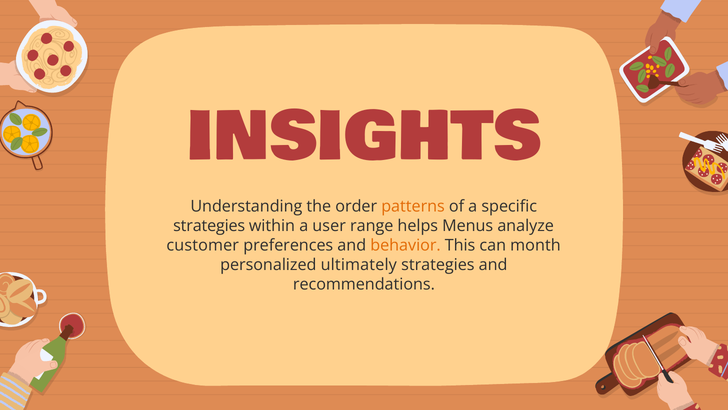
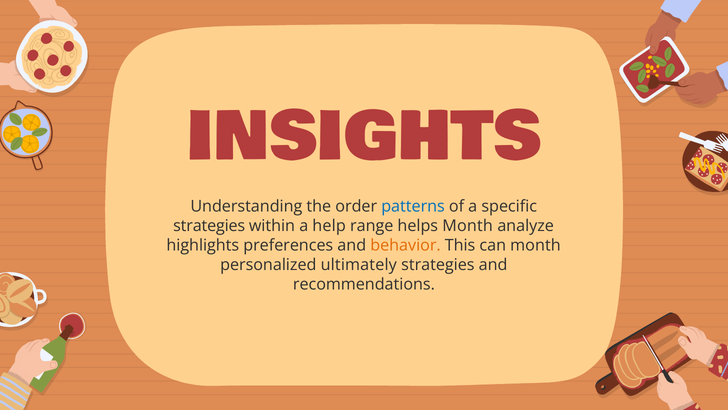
patterns colour: orange -> blue (413, 206)
user: user -> help (329, 226)
helps Menus: Menus -> Month (468, 226)
customer: customer -> highlights (203, 245)
